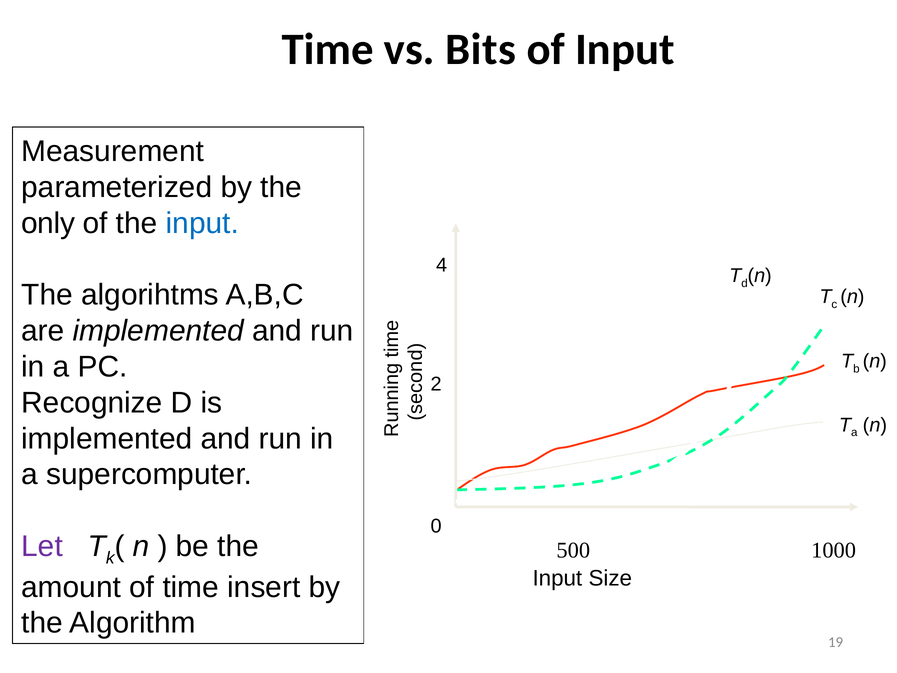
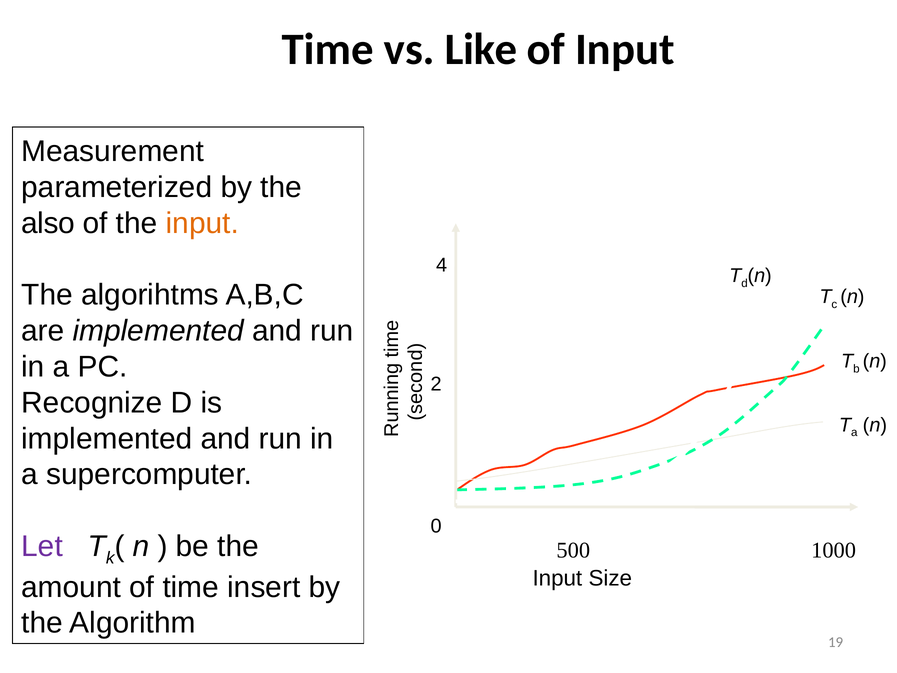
Bits: Bits -> Like (481, 50)
only: only -> also (48, 223)
input colour: blue -> orange (202, 223)
